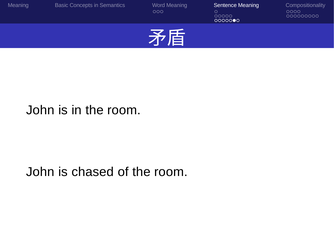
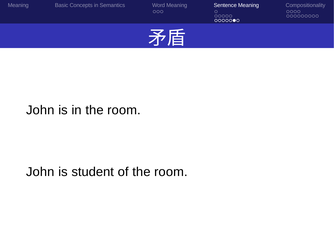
chased: chased -> student (93, 172)
